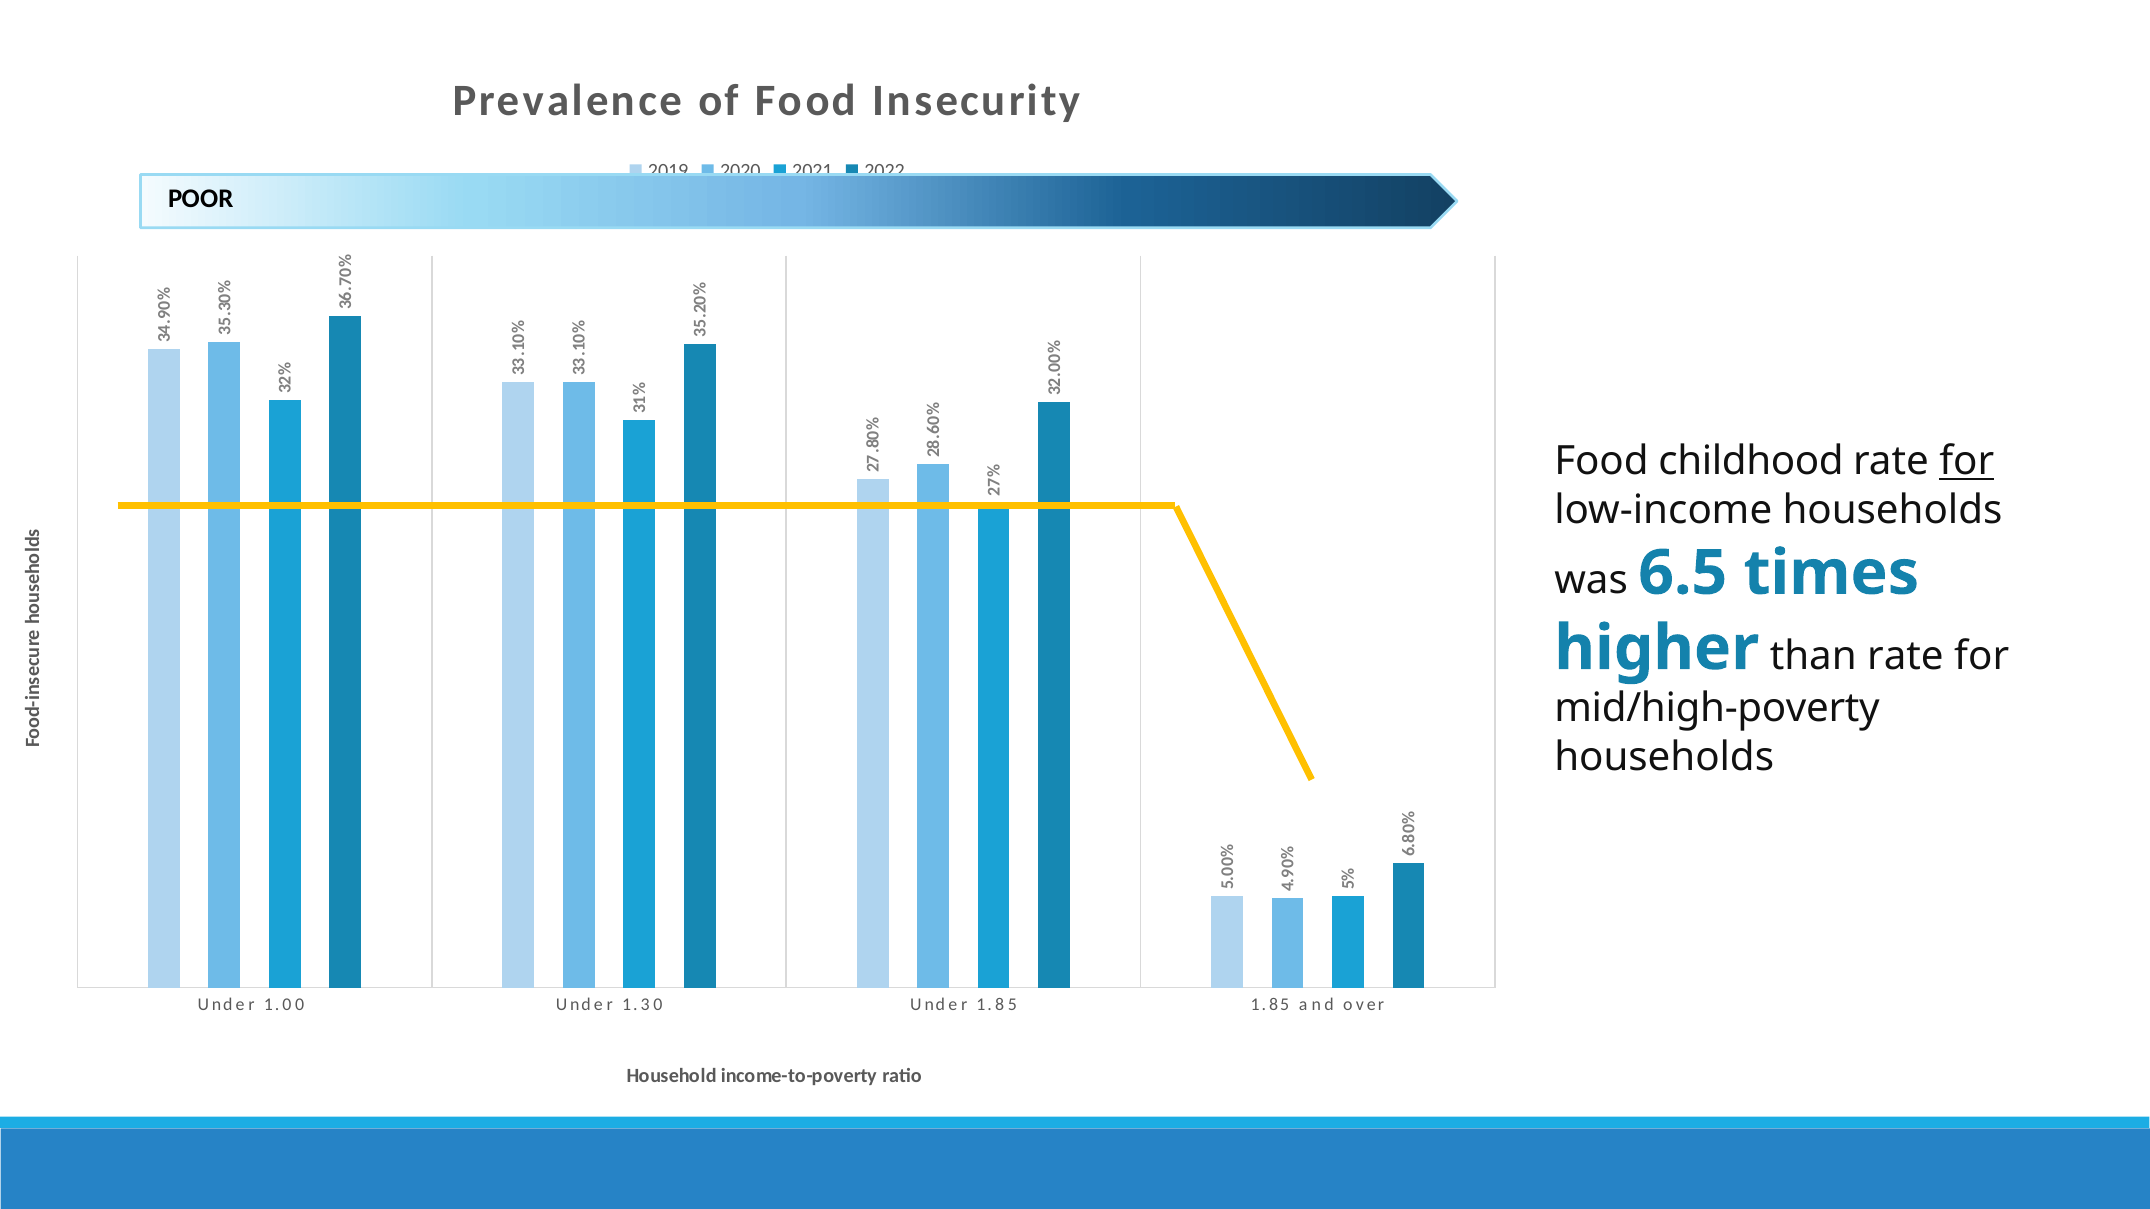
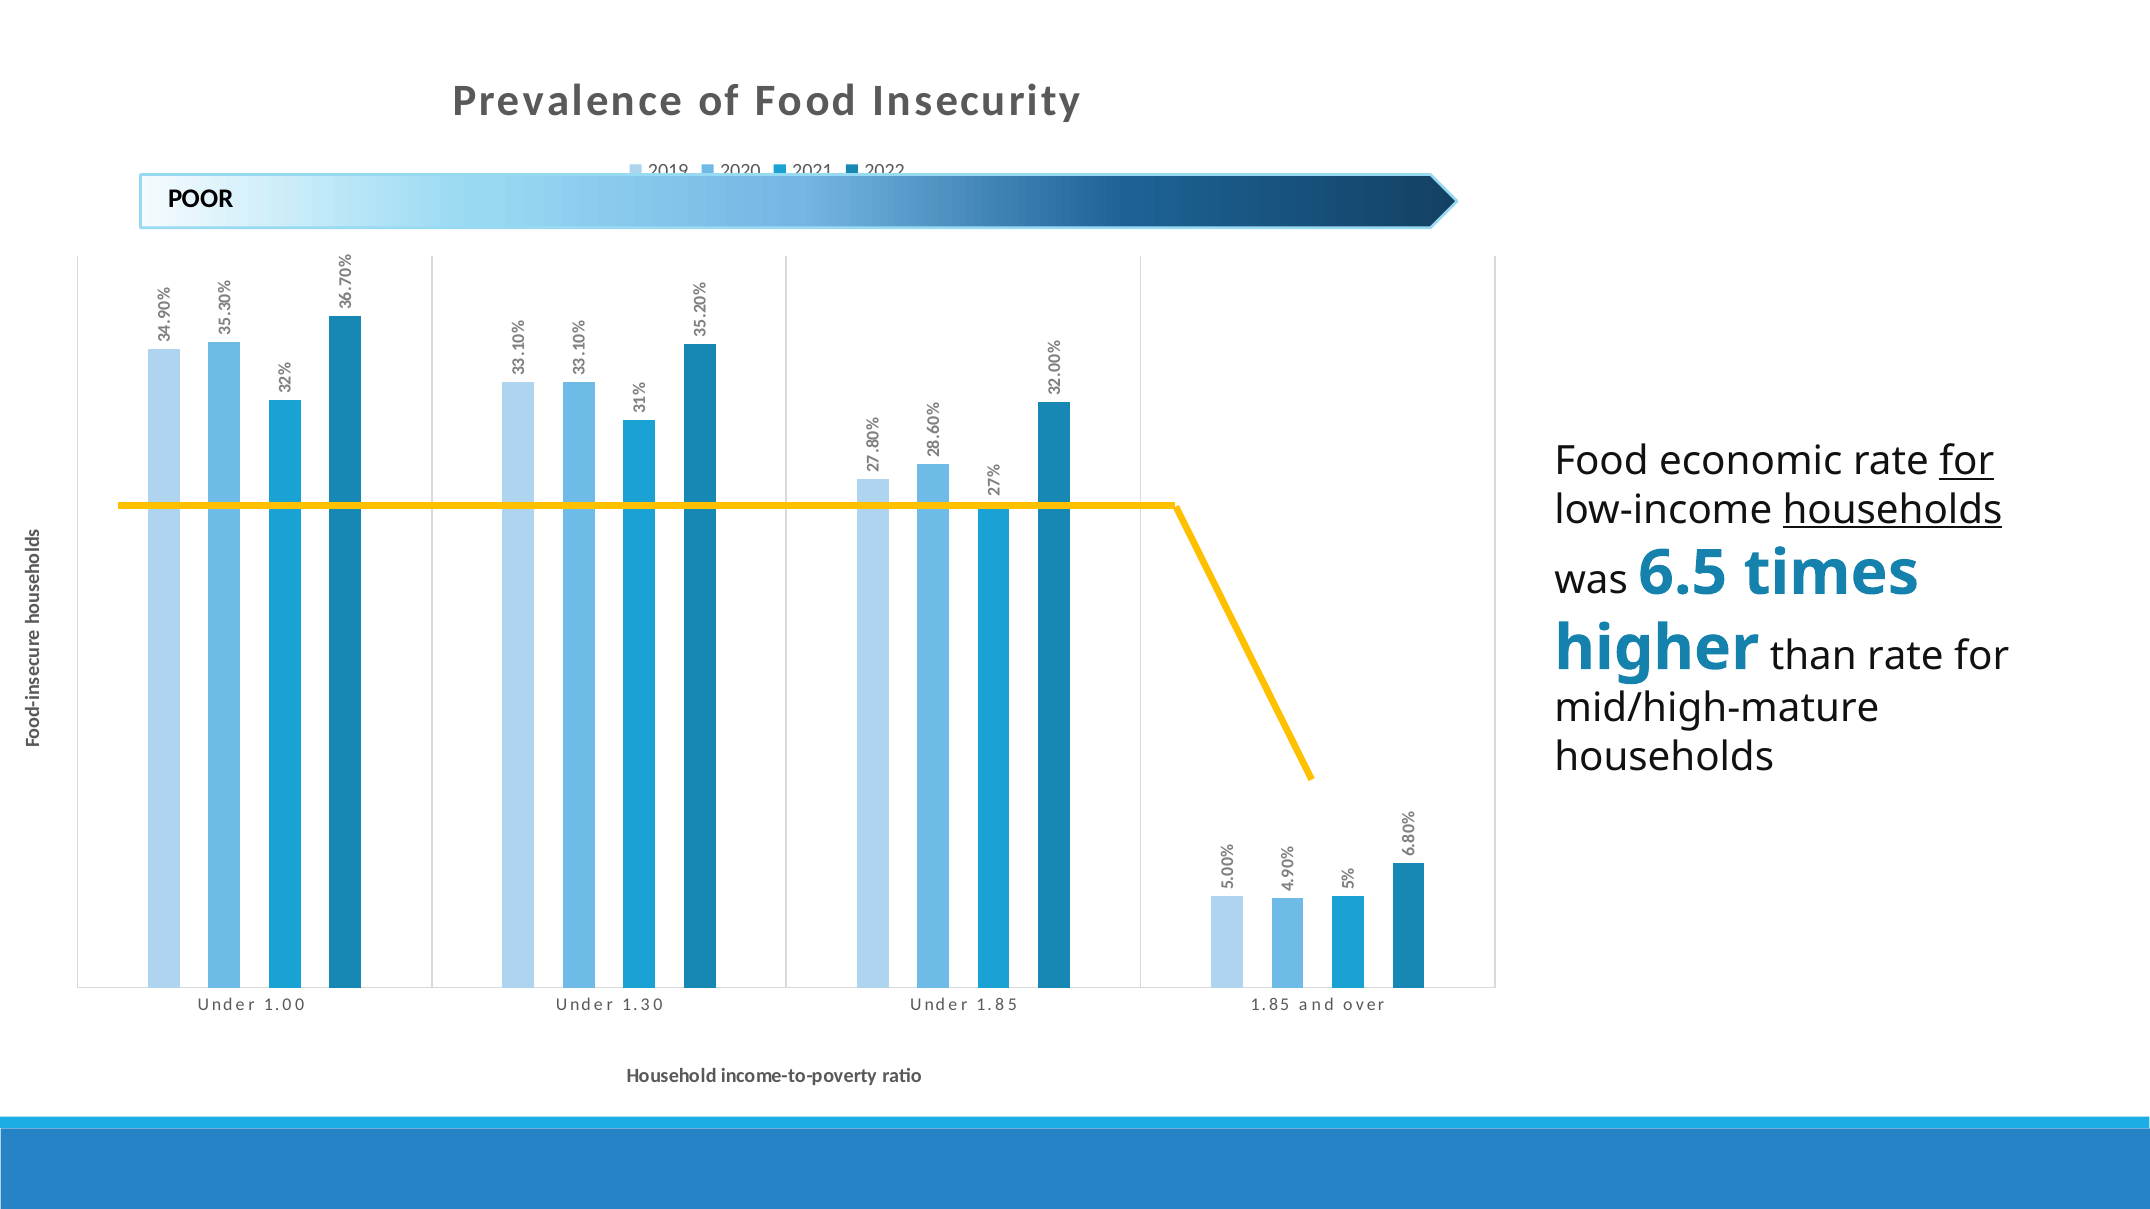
childhood: childhood -> economic (1751, 462)
households underline: none -> present (1892, 510)
mid/high-poverty: mid/high-poverty -> mid/high-mature (1717, 709)
